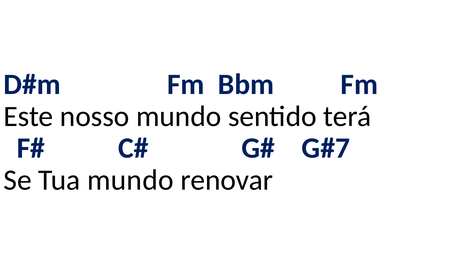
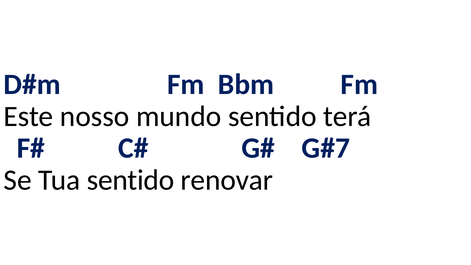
Tua mundo: mundo -> sentido (131, 180)
